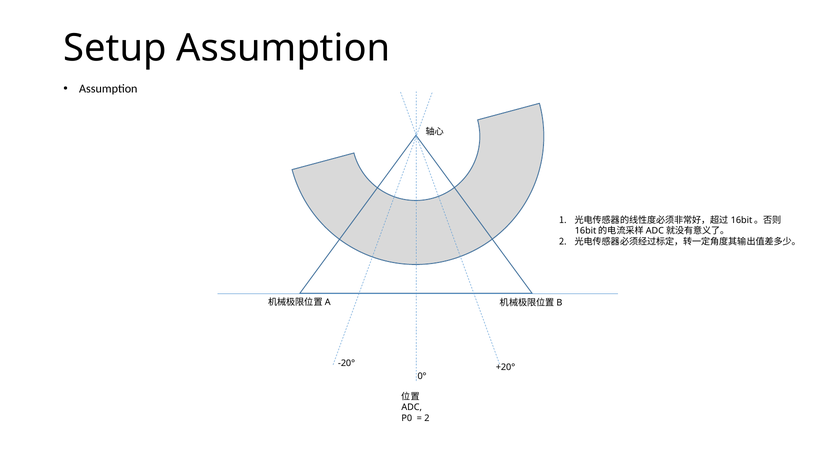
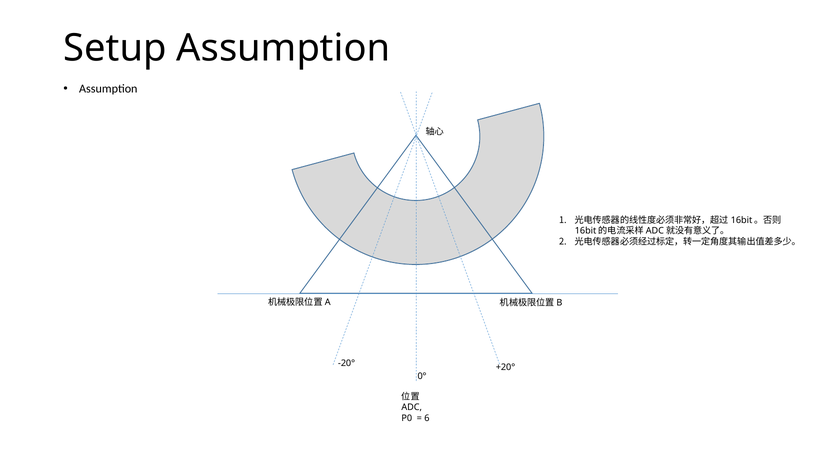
2: 2 -> 6 (427, 418)
